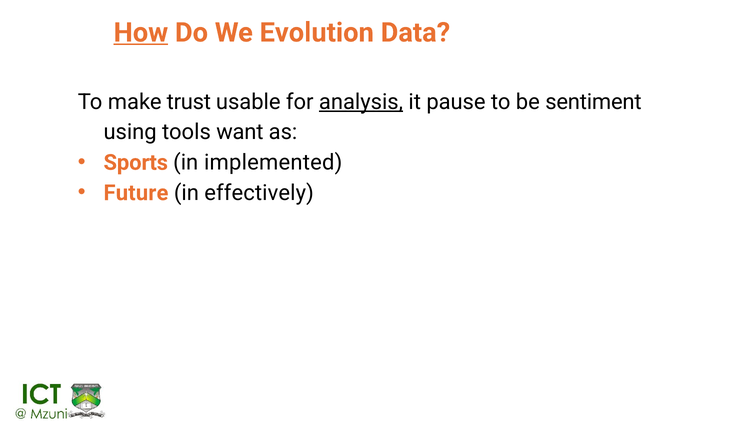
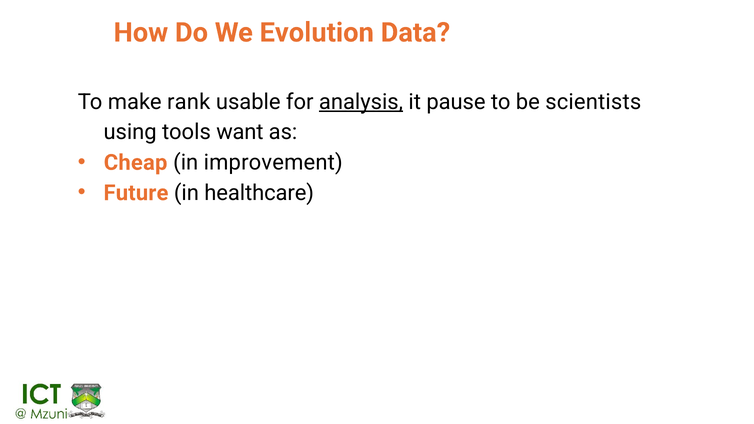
How underline: present -> none (141, 33)
trust: trust -> rank (189, 102)
sentiment: sentiment -> scientists (593, 102)
Sports: Sports -> Cheap (136, 163)
implemented: implemented -> improvement (273, 163)
effectively: effectively -> healthcare (259, 193)
